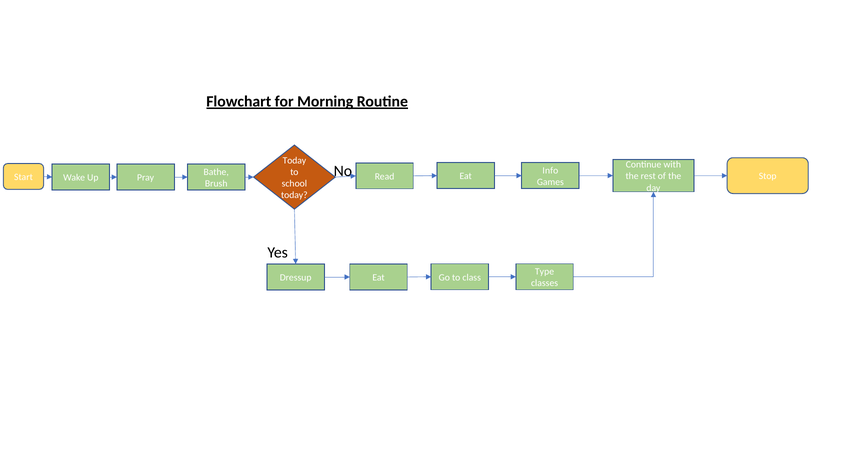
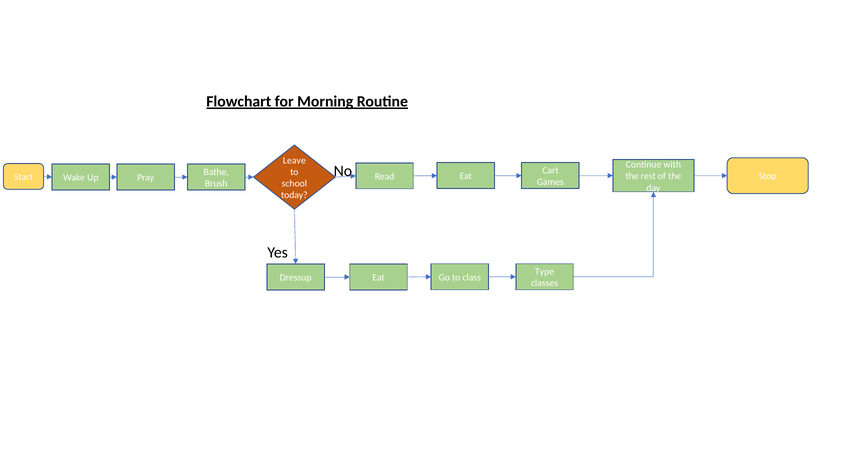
Today: Today -> Leave (294, 160)
Info: Info -> Cart (550, 171)
